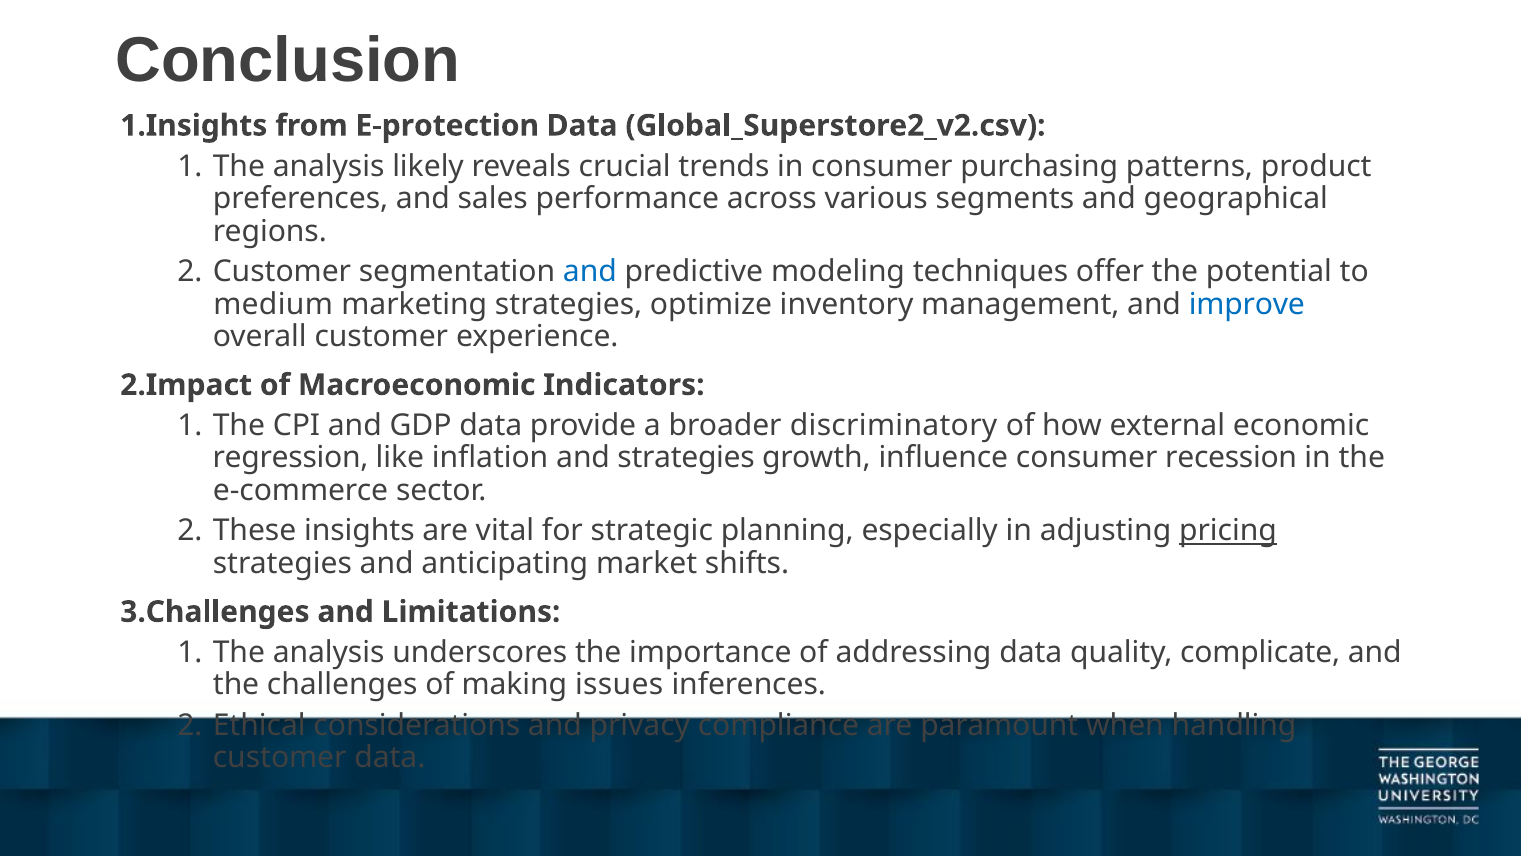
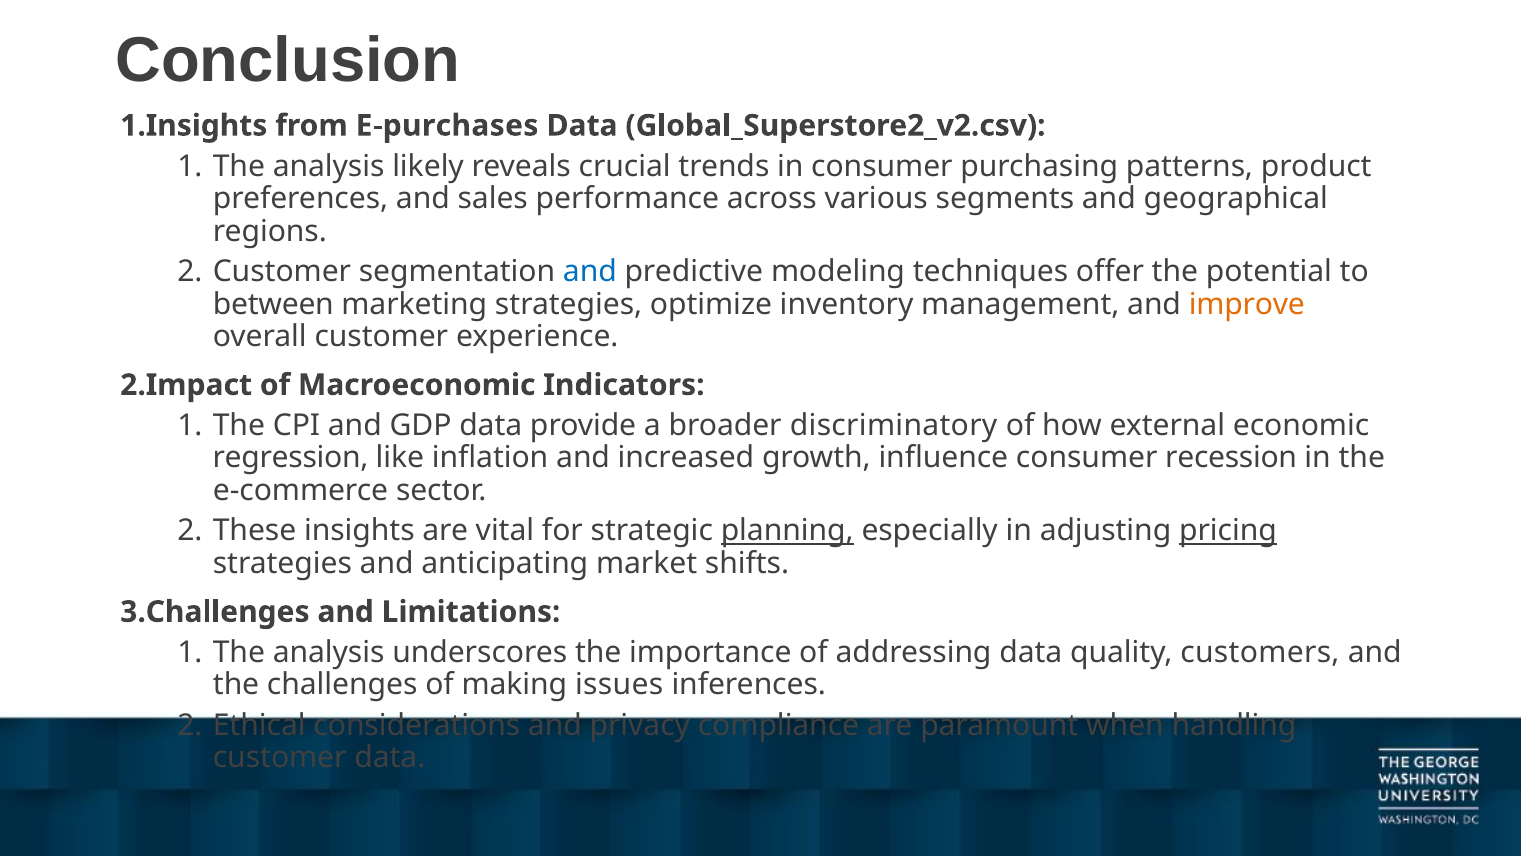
E-protection: E-protection -> E-purchases (447, 126)
medium: medium -> between (273, 304)
improve colour: blue -> orange (1247, 304)
and strategies: strategies -> increased (686, 458)
planning underline: none -> present (787, 531)
complicate: complicate -> customers (1260, 652)
